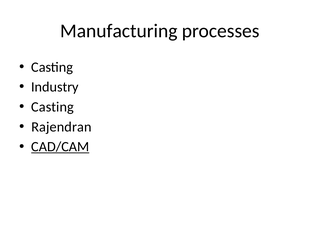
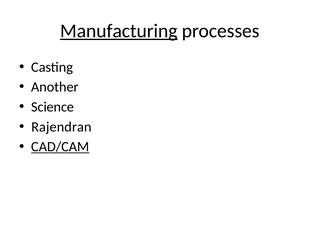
Manufacturing underline: none -> present (119, 31)
Industry: Industry -> Another (55, 87)
Casting: Casting -> Science (53, 107)
